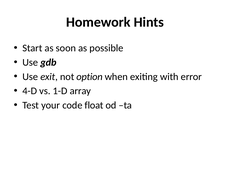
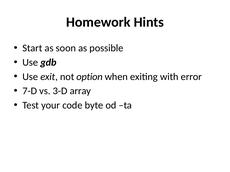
4-D: 4-D -> 7-D (30, 91)
1-D: 1-D -> 3-D (60, 91)
float: float -> byte (94, 106)
